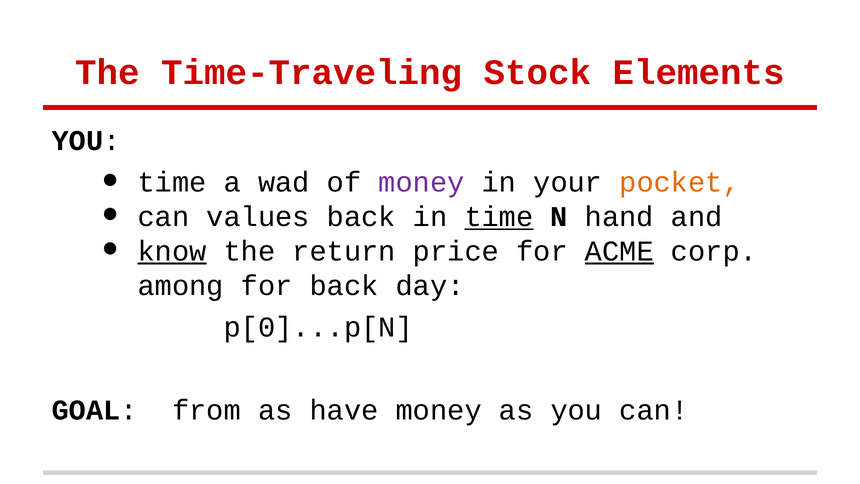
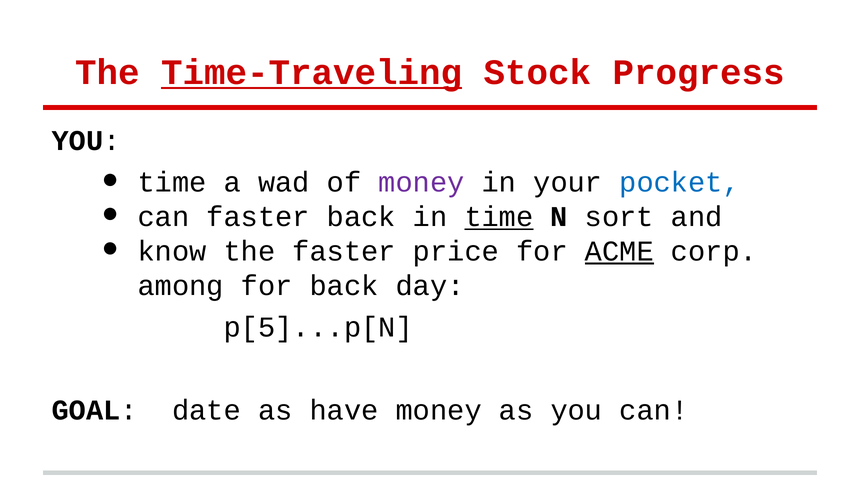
Time-Traveling underline: none -> present (312, 72)
Elements: Elements -> Progress (699, 72)
pocket colour: orange -> blue (680, 182)
can values: values -> faster (258, 217)
hand: hand -> sort (619, 217)
know underline: present -> none (172, 251)
the return: return -> faster (344, 251)
p[0]...p[N: p[0]...p[N -> p[5]...p[N (318, 327)
from: from -> date (206, 410)
